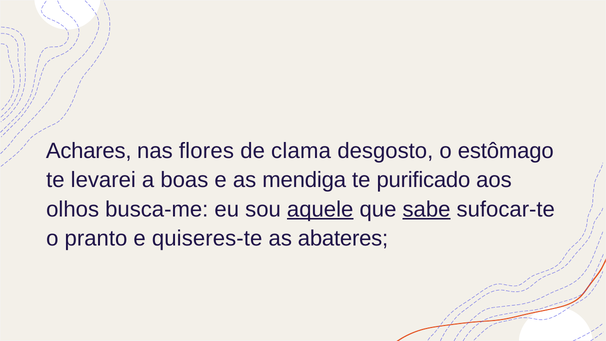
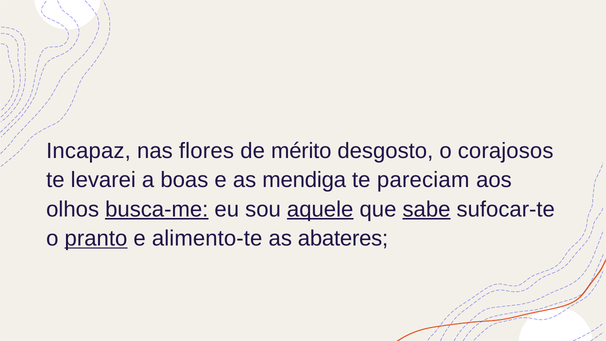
Achares: Achares -> Incapaz (89, 151)
clama: clama -> mérito (301, 151)
estômago: estômago -> corajosos (506, 151)
purificado: purificado -> pareciam (423, 180)
busca-me underline: none -> present (157, 209)
pranto underline: none -> present (96, 238)
quiseres-te: quiseres-te -> alimento-te (207, 238)
